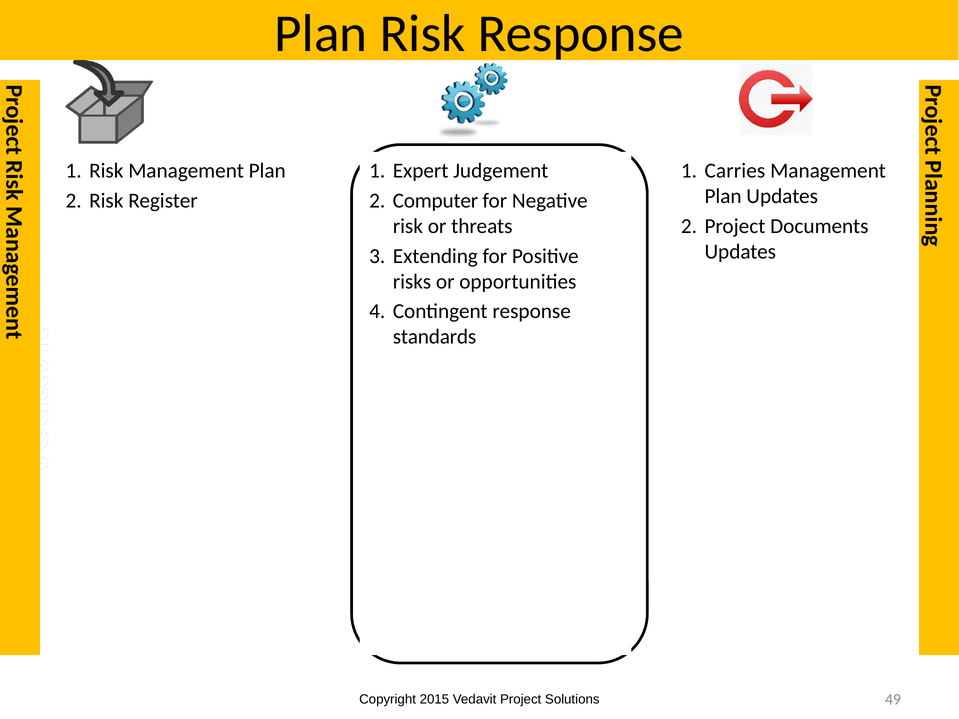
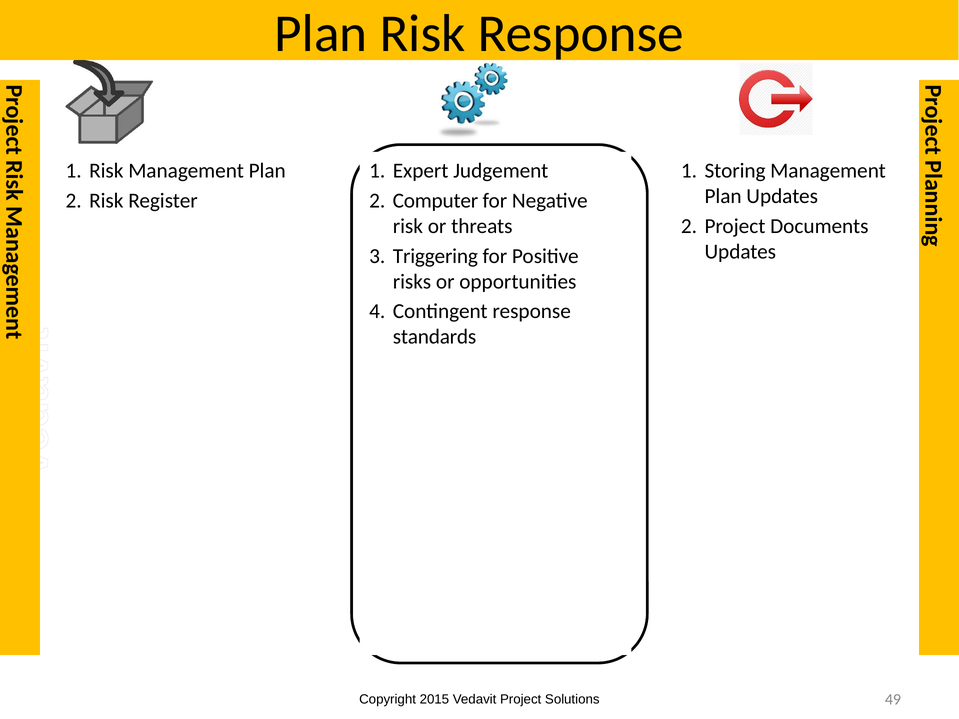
Carries: Carries -> Storing (735, 171)
Extending: Extending -> Triggering (435, 256)
